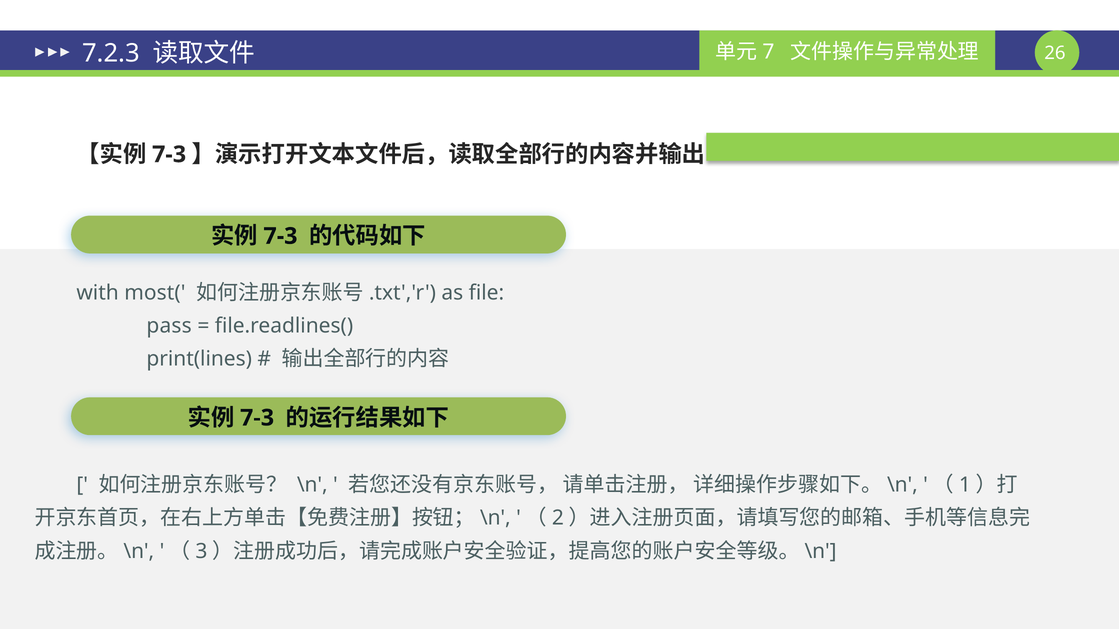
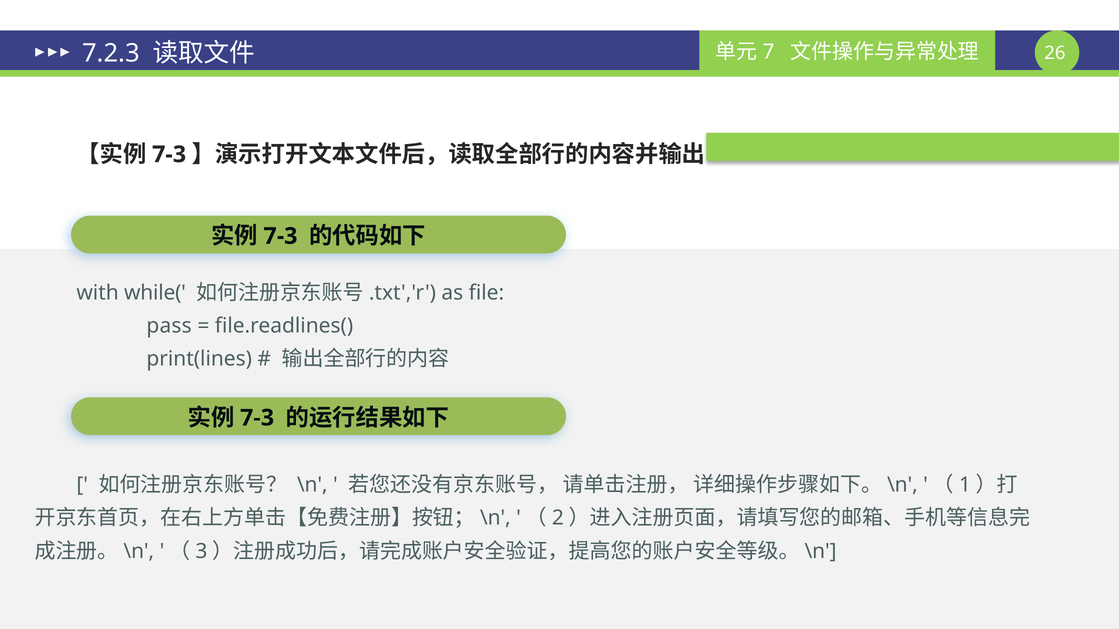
most(: most( -> while( (155, 293)
